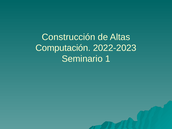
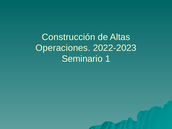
Computación: Computación -> Operaciones (63, 48)
